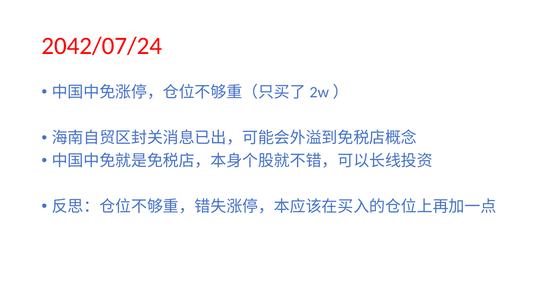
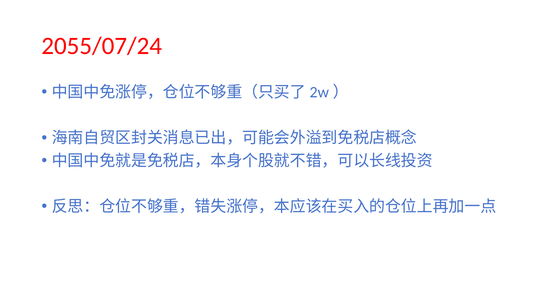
2042/07/24: 2042/07/24 -> 2055/07/24 (102, 46)
